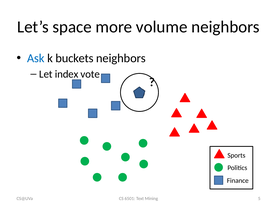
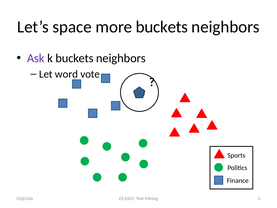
more volume: volume -> buckets (162, 27)
Ask colour: blue -> purple (36, 58)
index: index -> word (66, 74)
